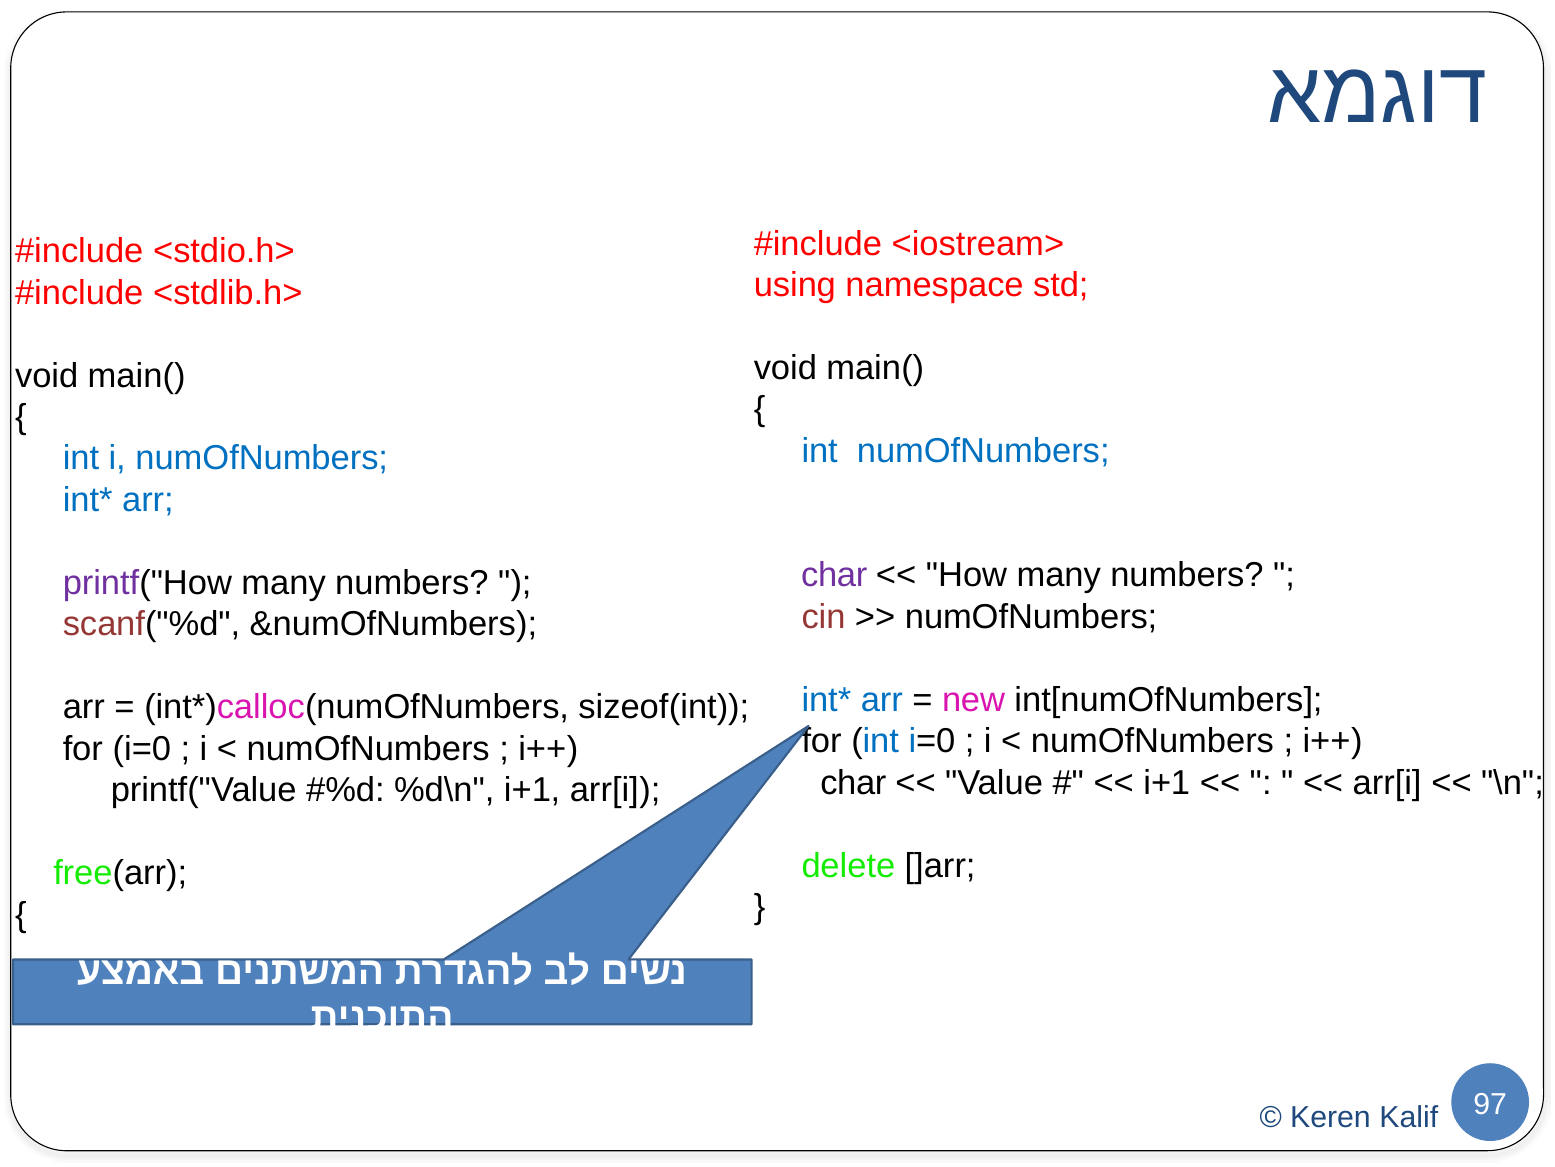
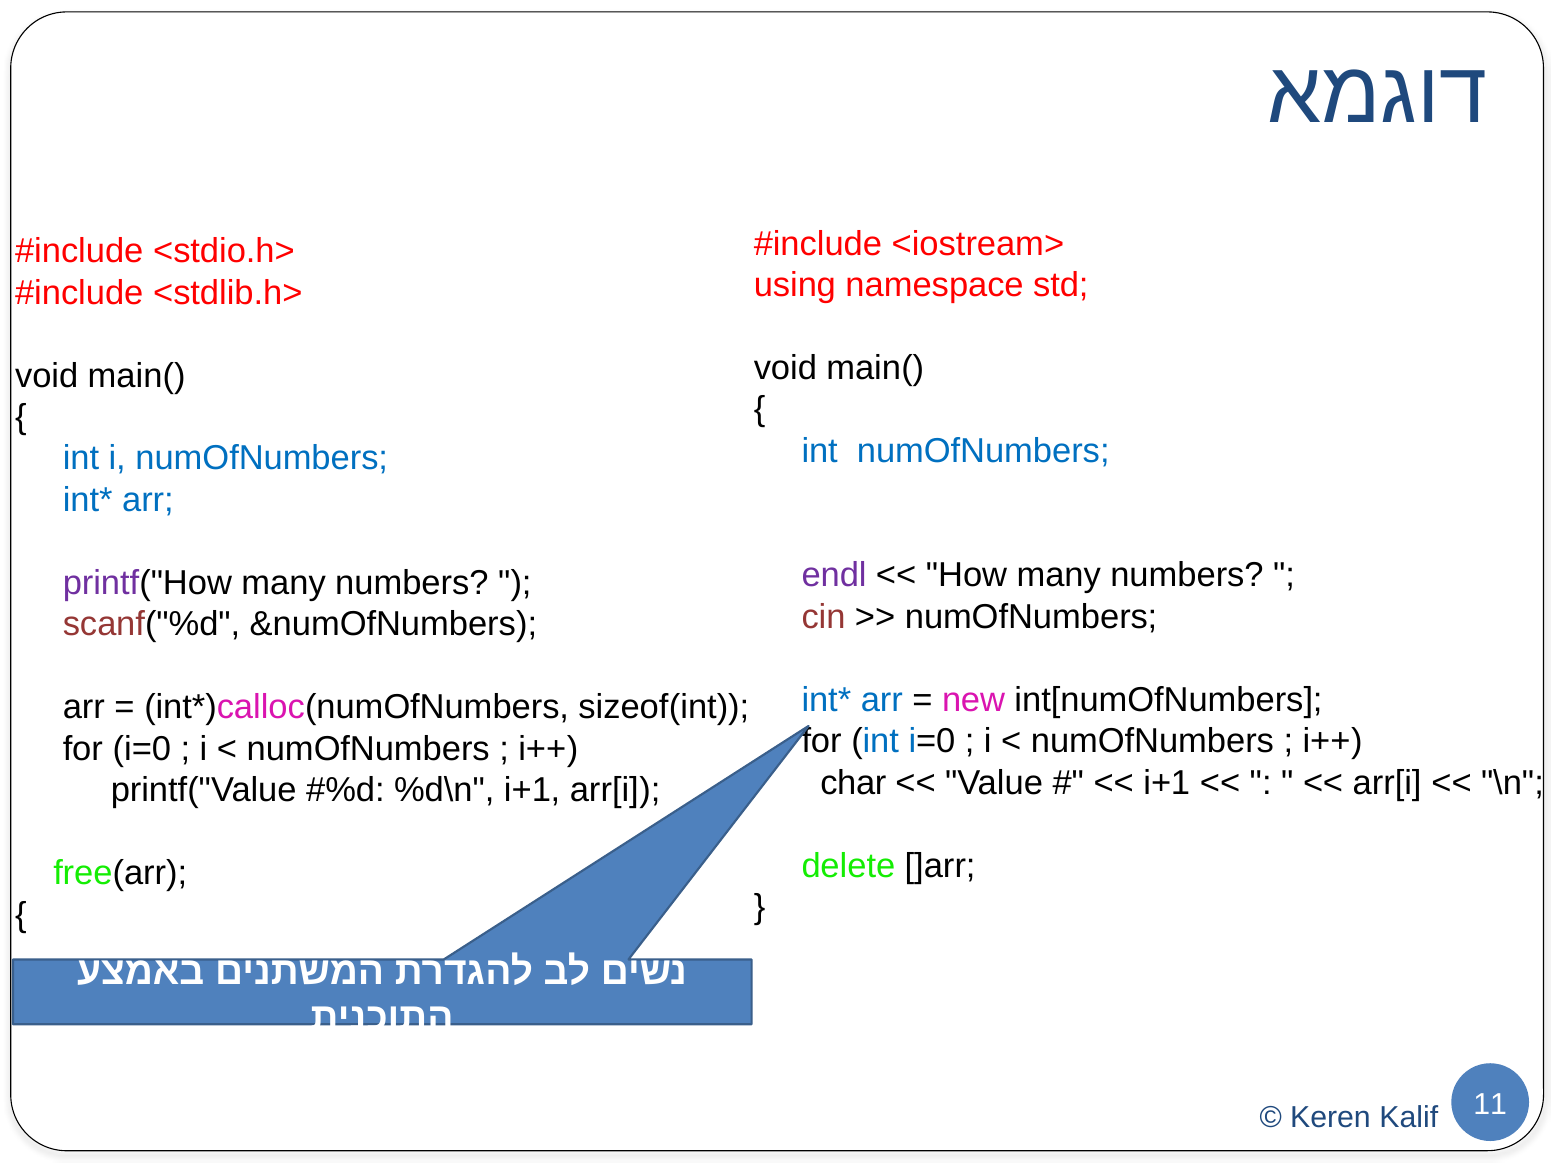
char: char -> endl (834, 575)
97: 97 -> 11 (1490, 1103)
